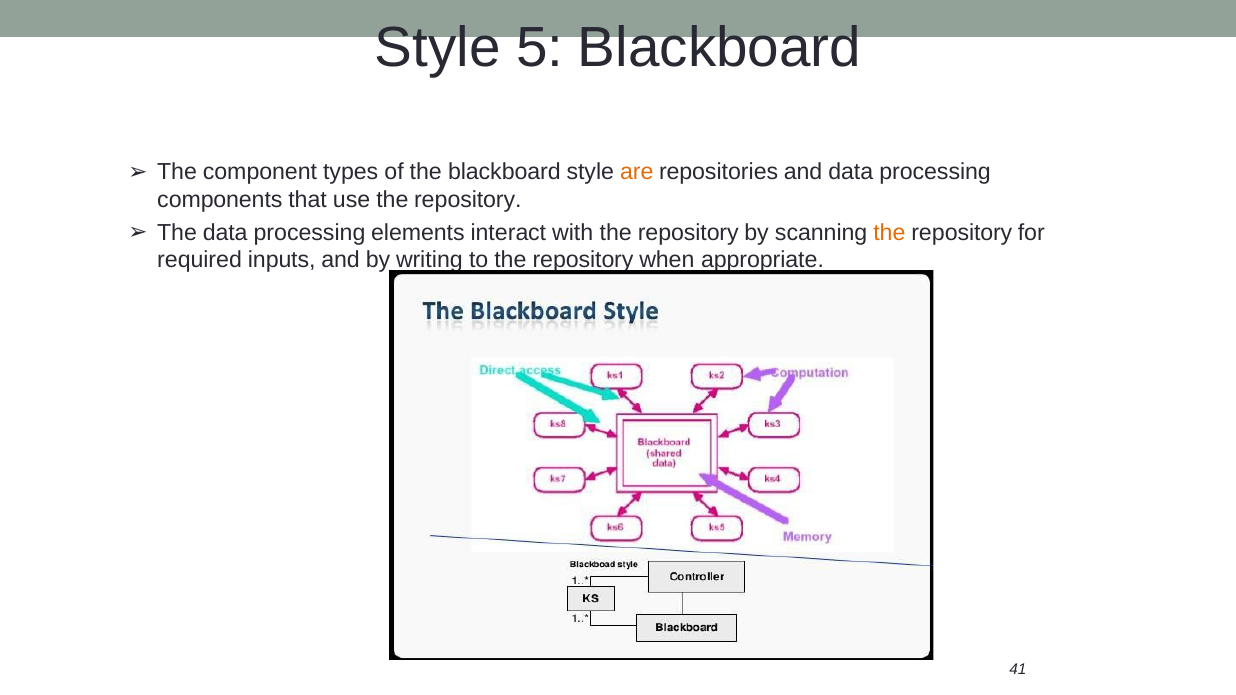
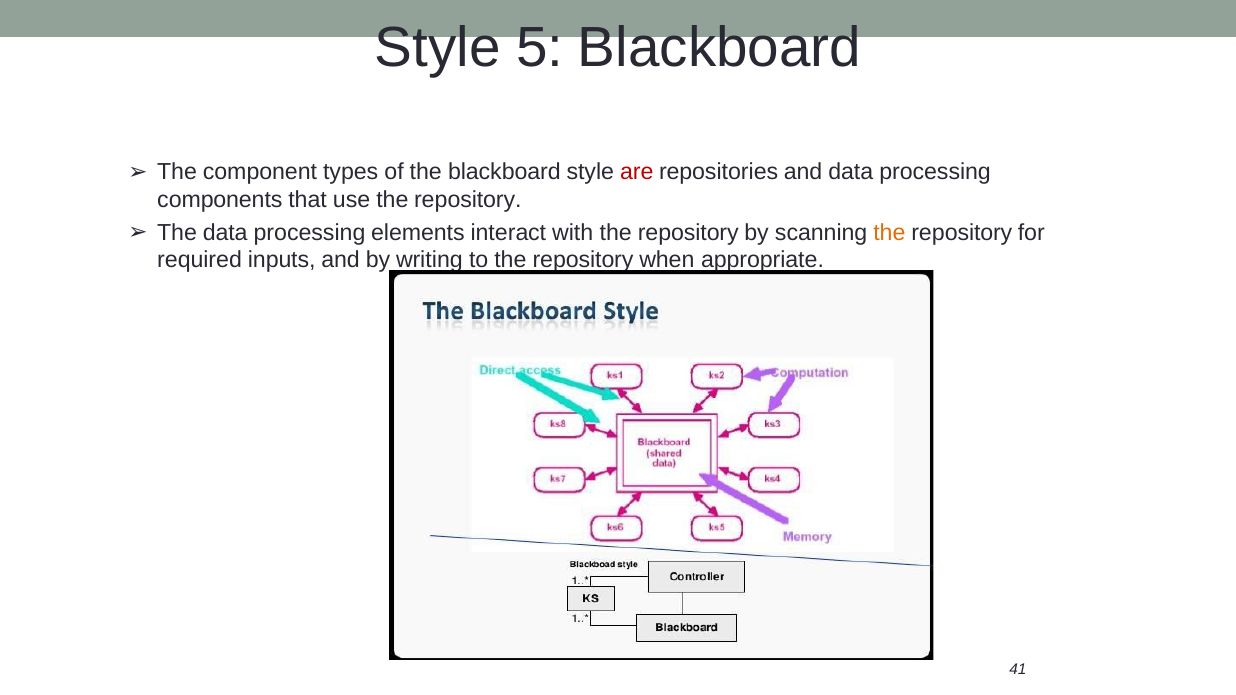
are colour: orange -> red (637, 172)
